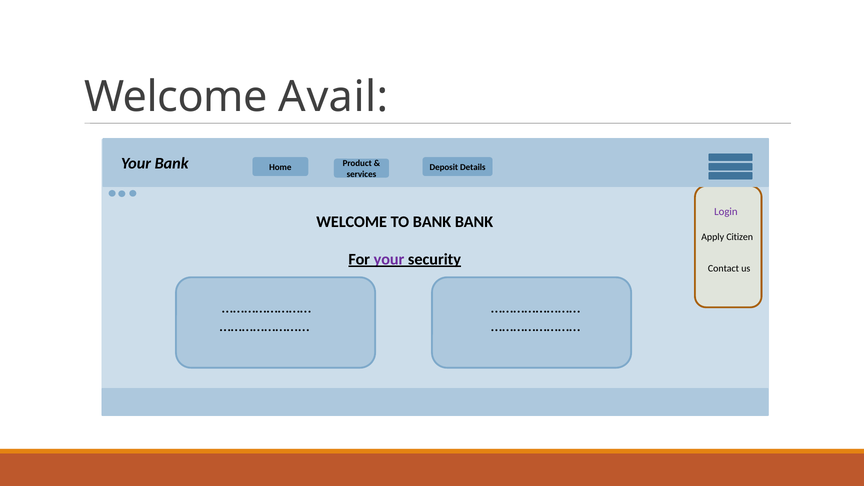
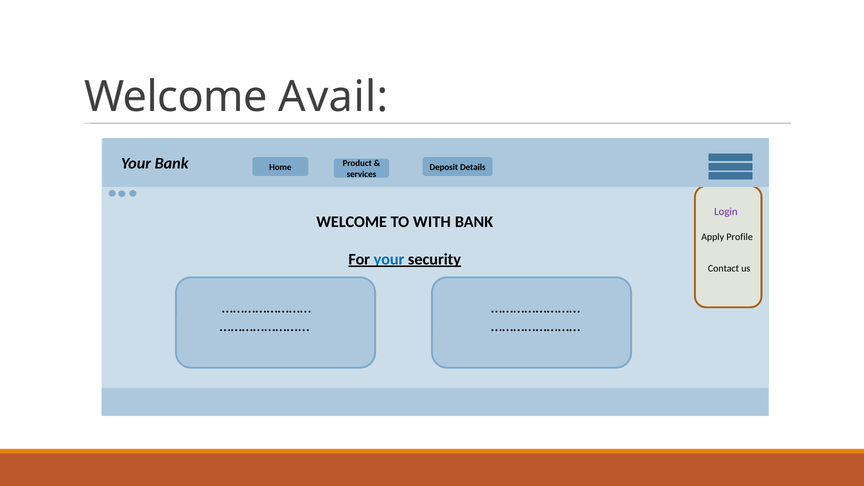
TO BANK: BANK -> WITH (432, 222)
Citizen: Citizen -> Profile (740, 237)
your colour: purple -> blue (389, 259)
